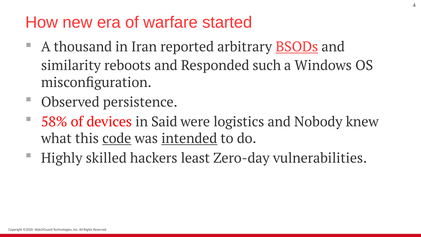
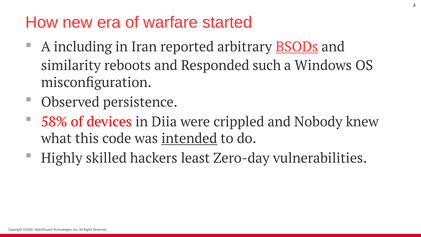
thousand: thousand -> including (83, 47)
Said: Said -> Diia (164, 122)
logistics: logistics -> crippled (239, 122)
code underline: present -> none (117, 138)
